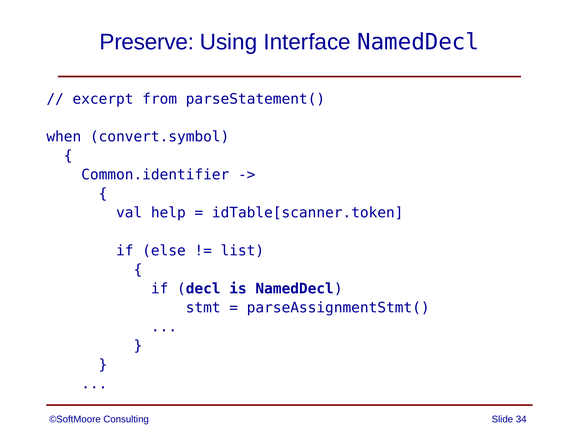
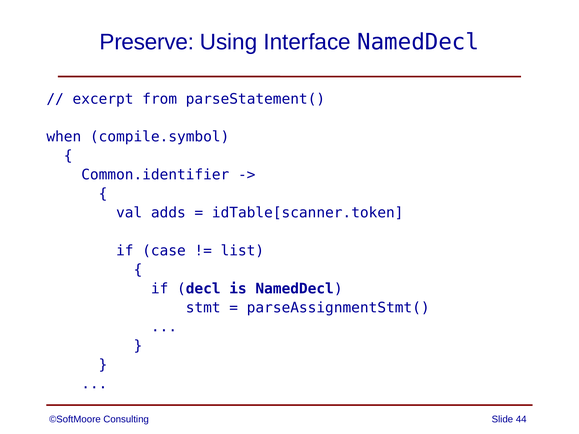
convert.symbol: convert.symbol -> compile.symbol (160, 137)
help: help -> adds (168, 213)
else: else -> case (164, 251)
34: 34 -> 44 (521, 419)
